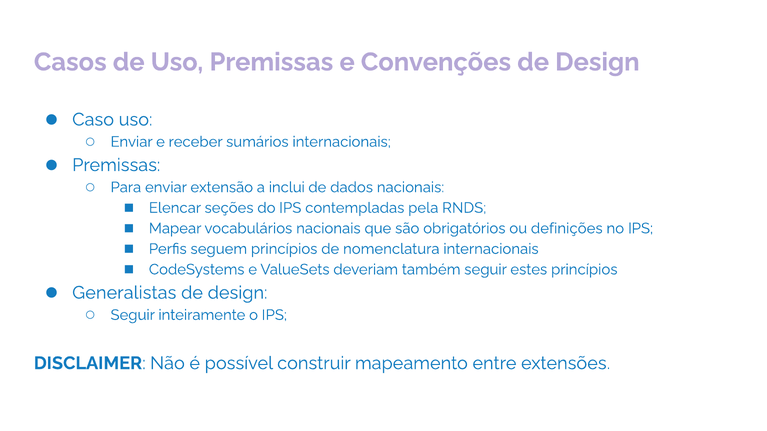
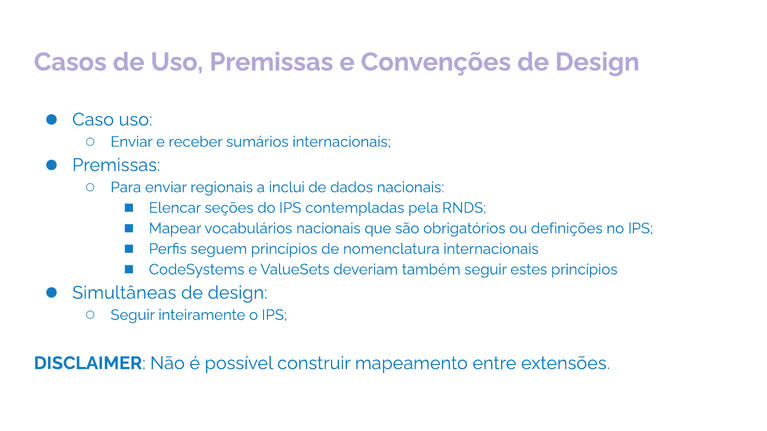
extensão: extensão -> regionais (222, 187)
Generalistas: Generalistas -> Simultâneas (124, 293)
